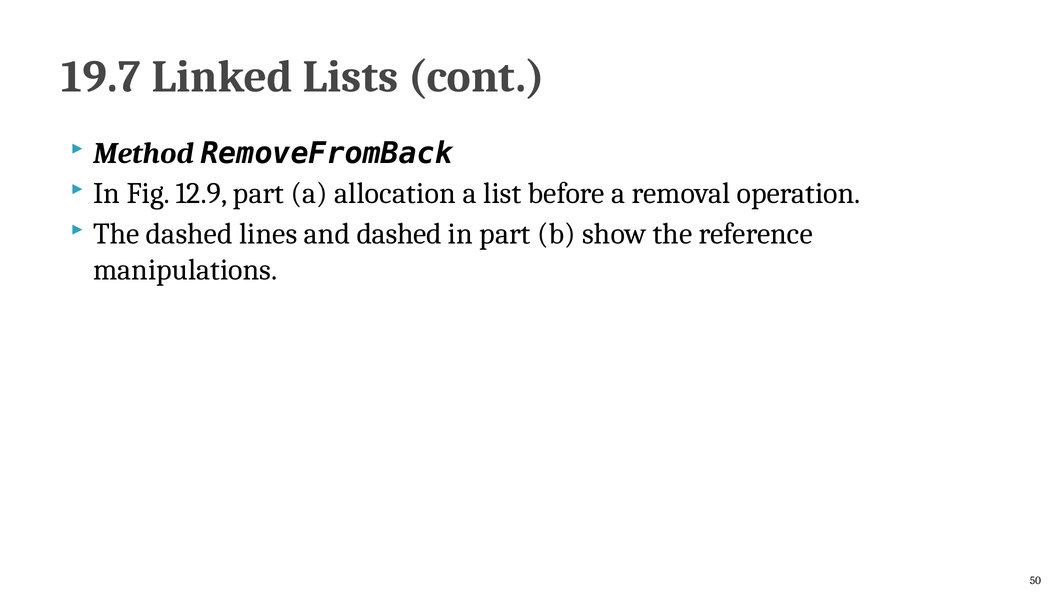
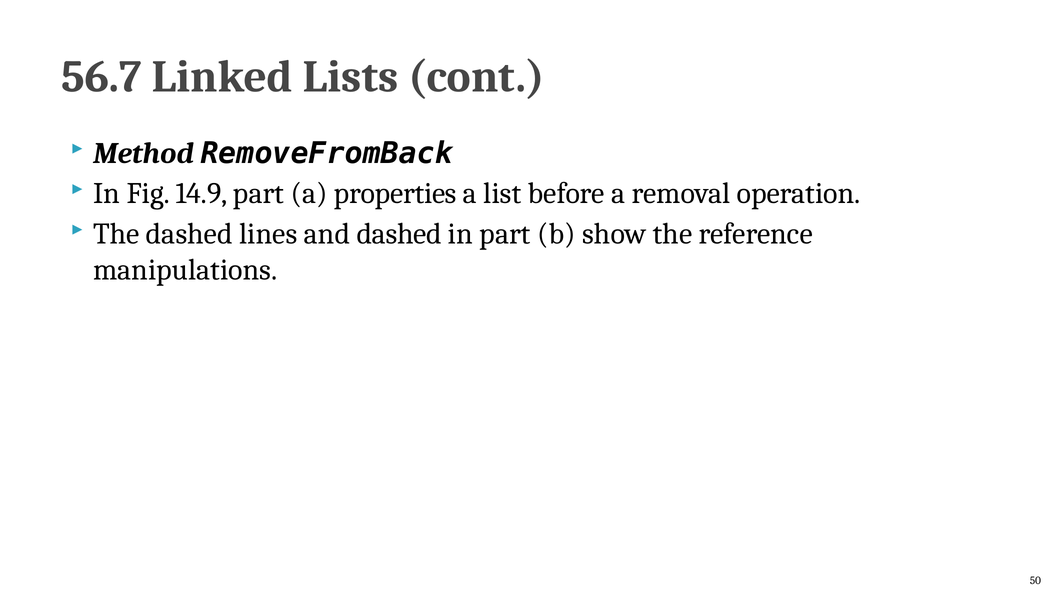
19.7: 19.7 -> 56.7 (101, 77)
12.9: 12.9 -> 14.9 (201, 194)
allocation: allocation -> properties (395, 194)
